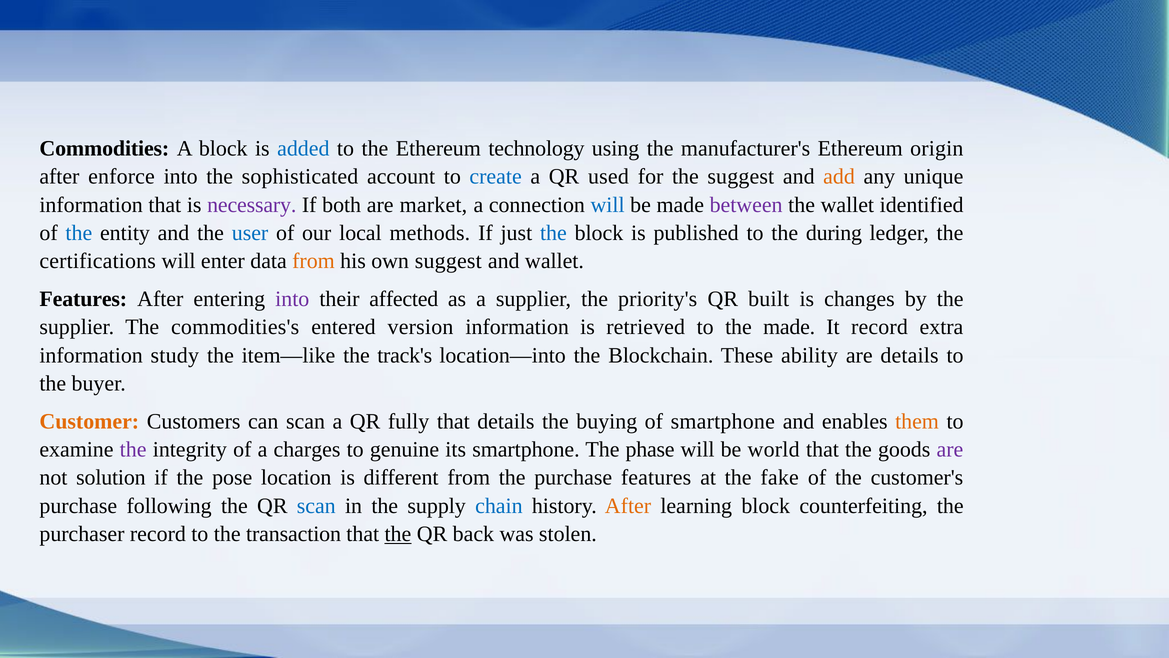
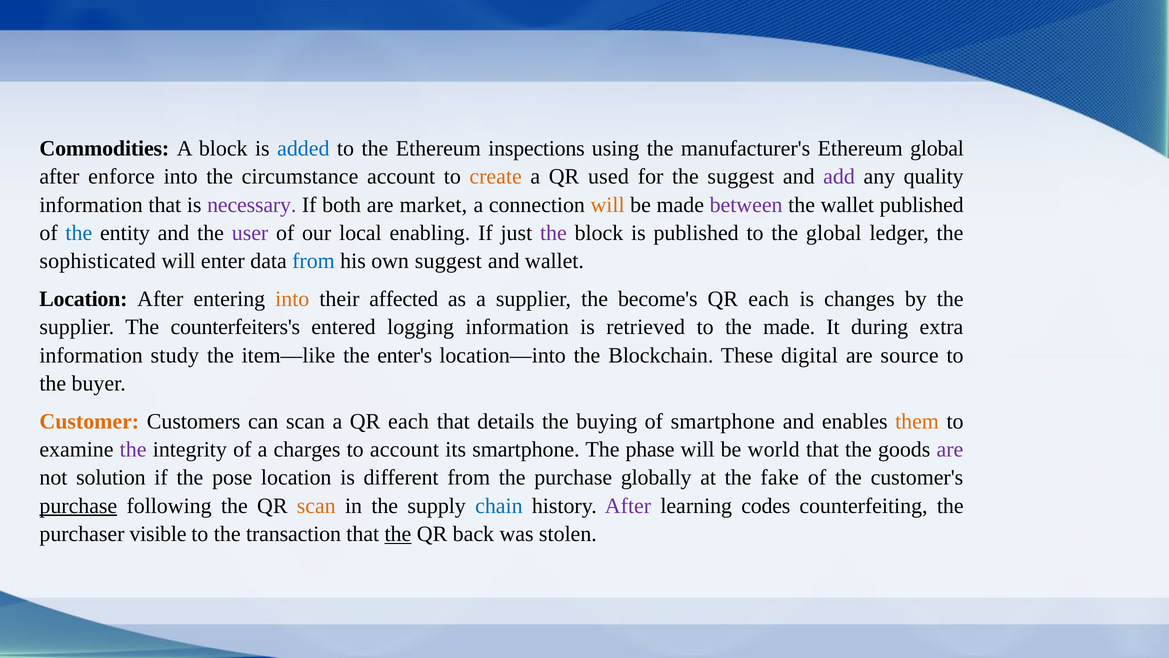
technology: technology -> inspections (537, 148)
Ethereum origin: origin -> global (937, 148)
sophisticated: sophisticated -> circumstance (300, 177)
create colour: blue -> orange (496, 177)
add colour: orange -> purple (839, 177)
unique: unique -> quality (934, 177)
will colour: blue -> orange (608, 205)
wallet identified: identified -> published (922, 205)
user colour: blue -> purple (250, 233)
methods: methods -> enabling (430, 233)
the colour: blue -> purple (553, 233)
the during: during -> global (834, 233)
certifications: certifications -> sophisticated (98, 261)
from colour: orange -> blue (313, 261)
Features: Features -> Location (83, 299)
into colour: purple -> orange (292, 299)
priority's: priority's -> become's (658, 299)
built: built -> each (769, 299)
commodities's: commodities's -> counterfeiters's (235, 327)
version: version -> logging (421, 327)
It record: record -> during (880, 327)
track's: track's -> enter's (405, 355)
ability: ability -> digital (809, 355)
are details: details -> source (910, 355)
a QR fully: fully -> each (408, 421)
to genuine: genuine -> account (404, 449)
purchase features: features -> globally (656, 477)
purchase underline: none -> present (78, 505)
scan colour: blue -> orange (316, 505)
After colour: orange -> purple (628, 505)
learning block: block -> codes (766, 505)
purchaser record: record -> visible (158, 534)
